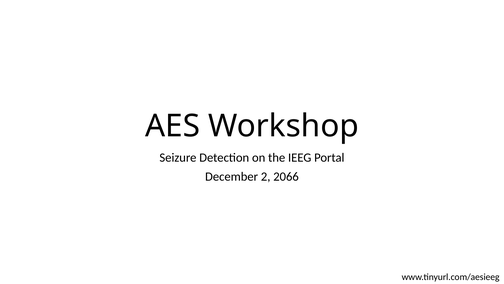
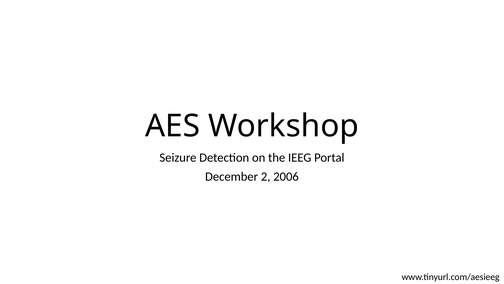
2066: 2066 -> 2006 (286, 176)
